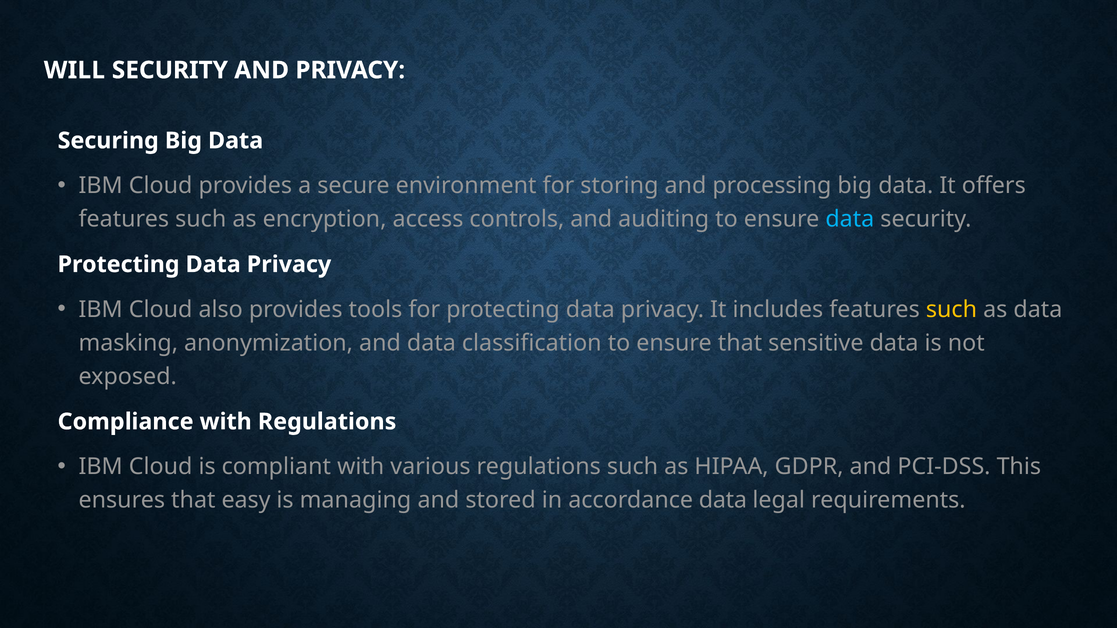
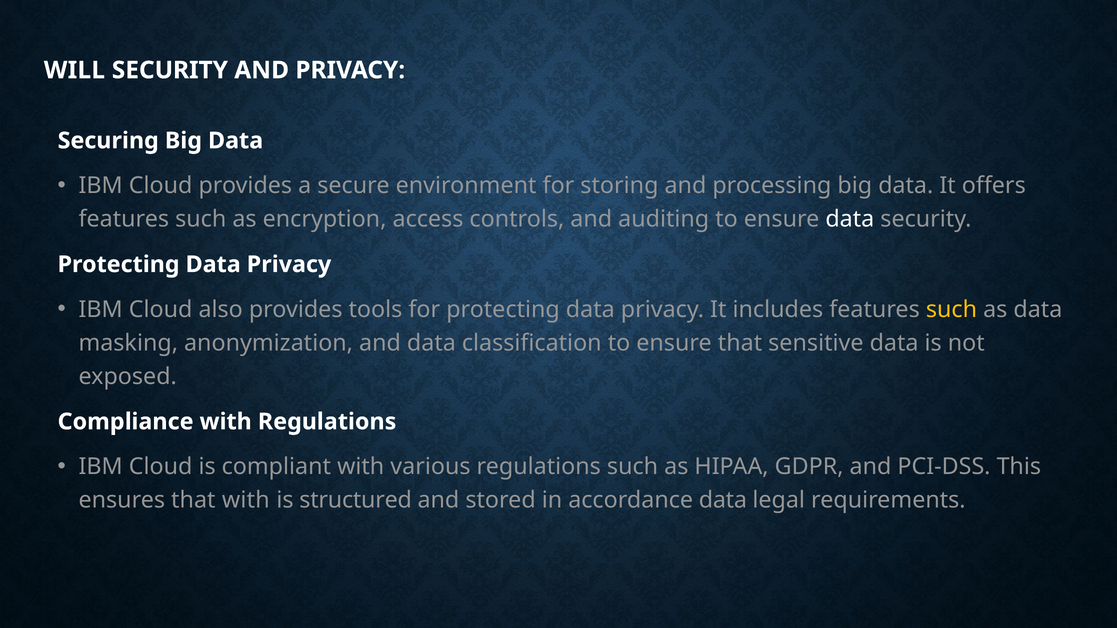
data colour: light blue -> white (850, 219)
that easy: easy -> with (246, 501)
managing: managing -> structured (356, 501)
